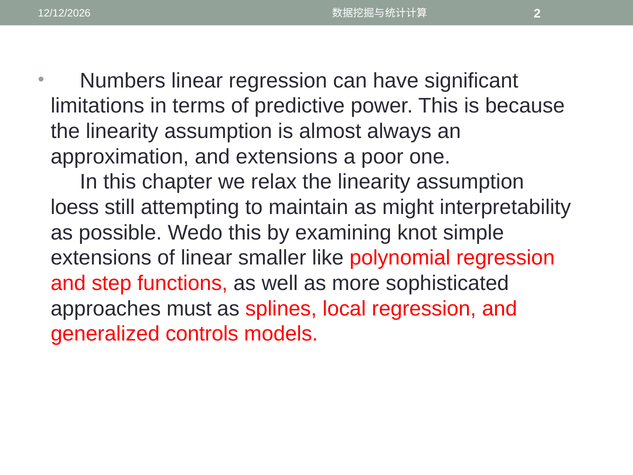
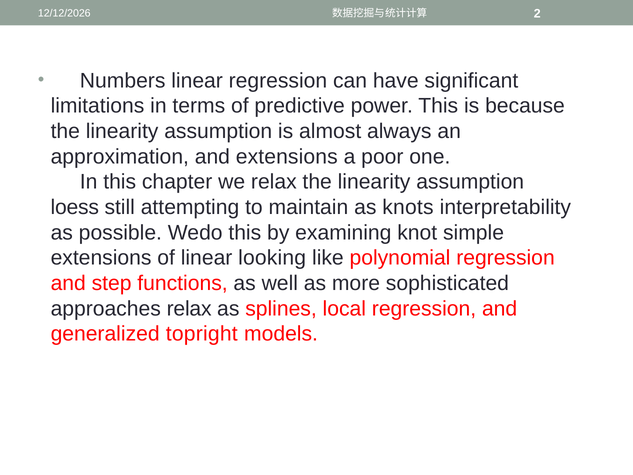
might: might -> knots (408, 207)
smaller: smaller -> looking (272, 258)
approaches must: must -> relax (189, 308)
controls: controls -> topright (202, 334)
